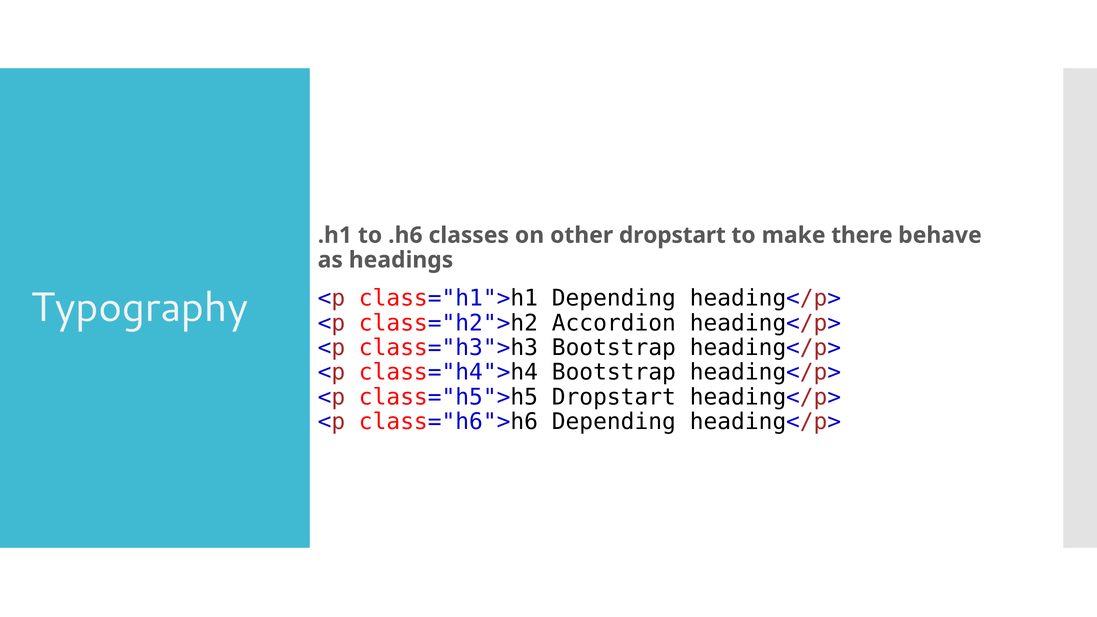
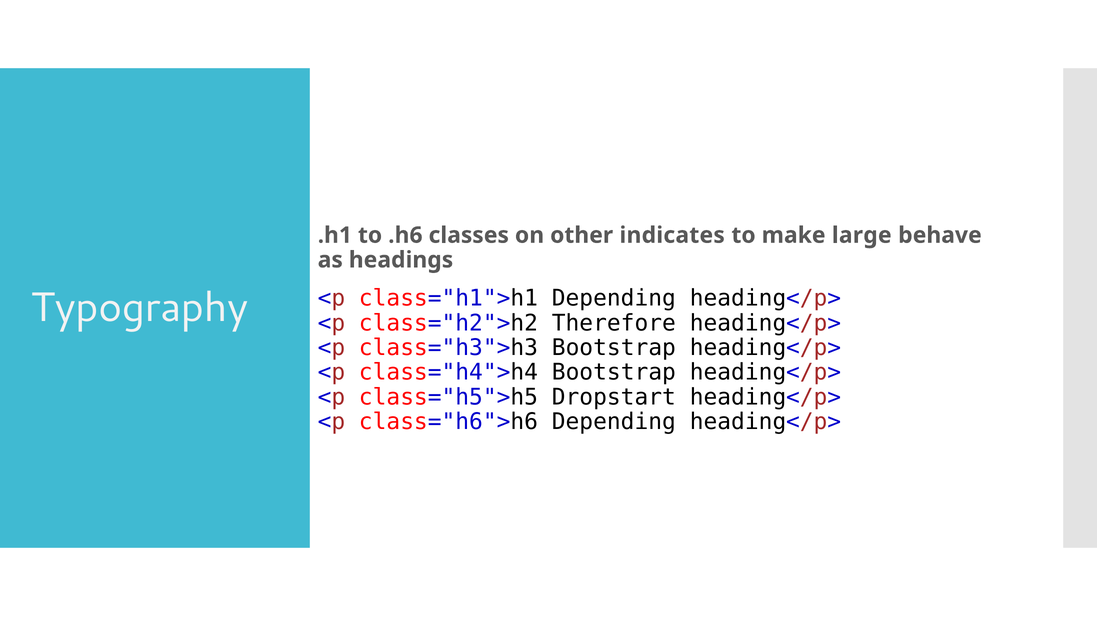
other dropstart: dropstart -> indicates (672, 235)
there: there -> large (862, 235)
Accordion: Accordion -> Therefore (614, 323)
